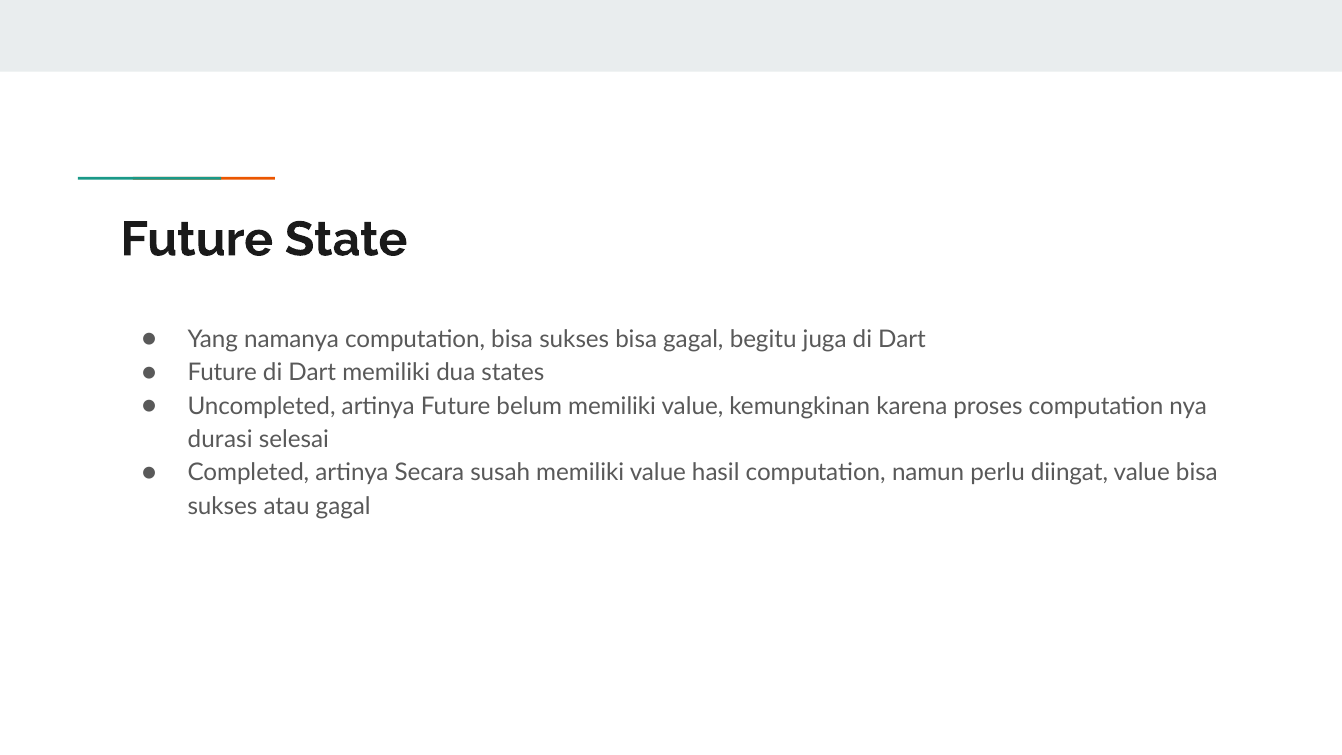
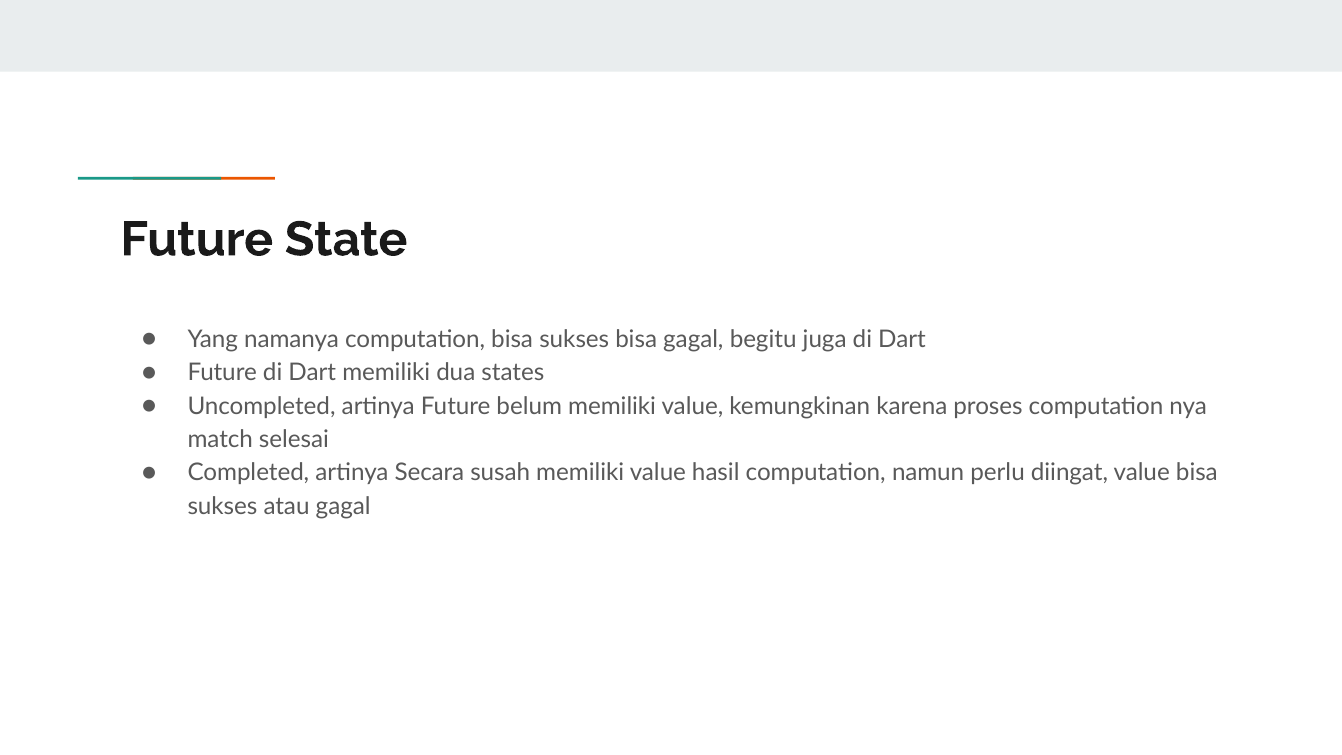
durasi: durasi -> match (220, 439)
